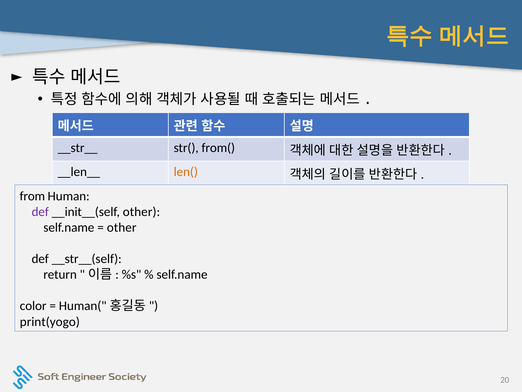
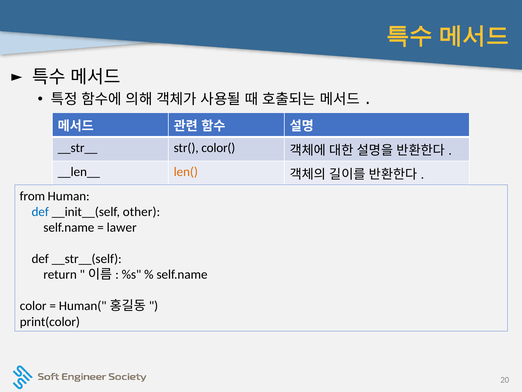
from(: from( -> color( (218, 148)
def colour: purple -> blue (40, 212)
other: other -> lawer (122, 227)
print(yogo: print(yogo -> print(color (50, 321)
